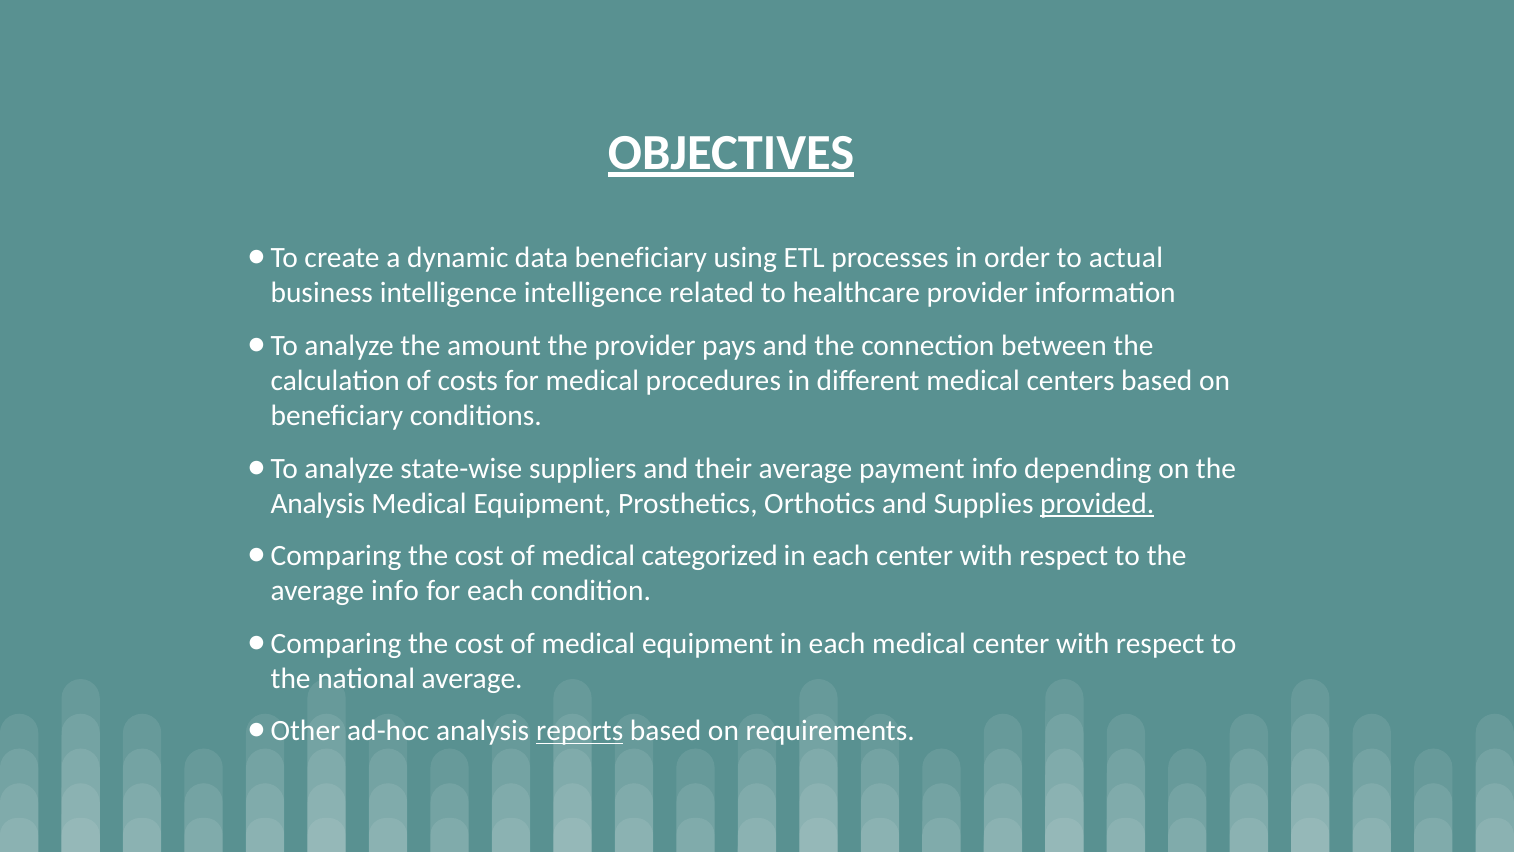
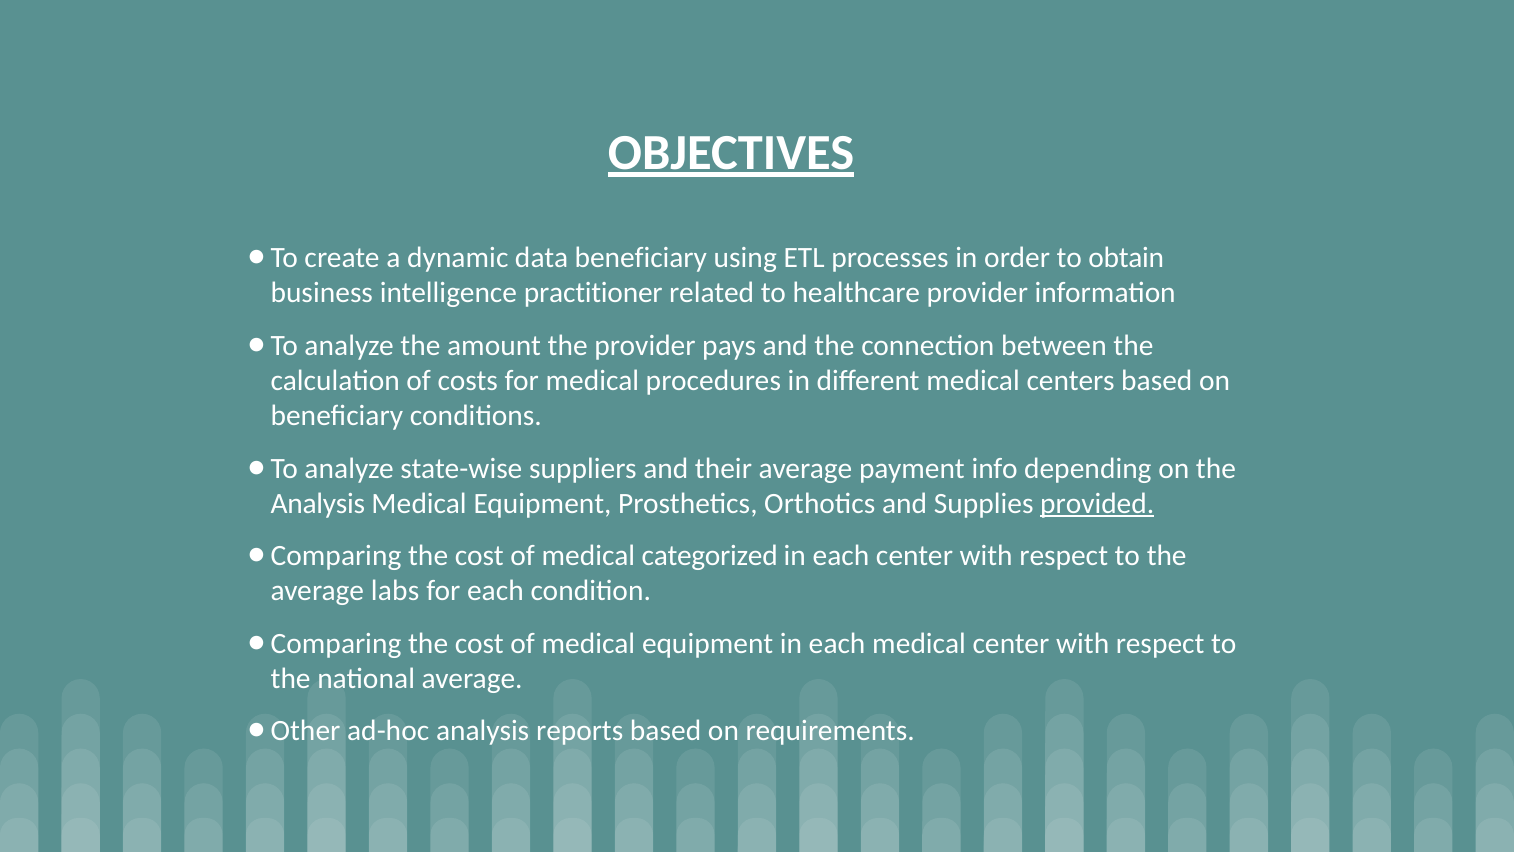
actual: actual -> obtain (1126, 258)
intelligence intelligence: intelligence -> practitioner (593, 293)
average info: info -> labs (395, 591)
reports underline: present -> none (580, 731)
